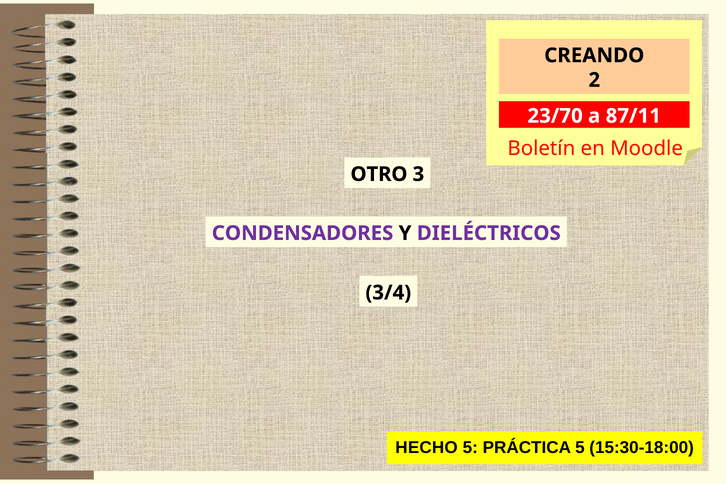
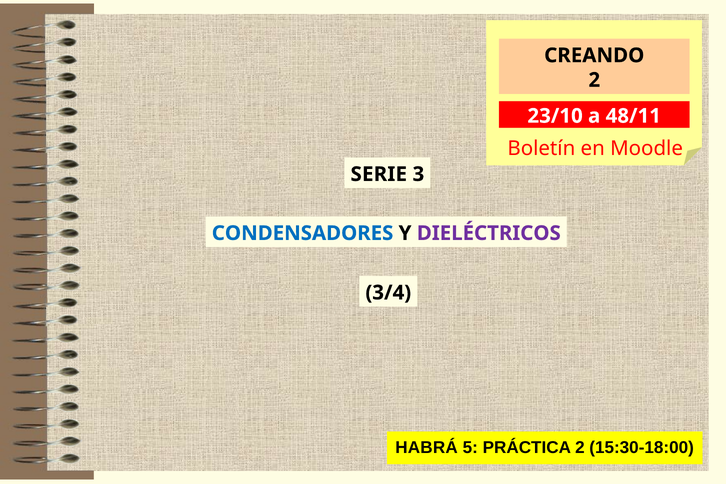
23/70: 23/70 -> 23/10 (555, 116)
87/11: 87/11 -> 48/11 (633, 116)
OTRO: OTRO -> SERIE (379, 174)
CONDENSADORES colour: purple -> blue (303, 233)
HECHO: HECHO -> HABRÁ (427, 448)
PRÁCTICA 5: 5 -> 2 (580, 448)
